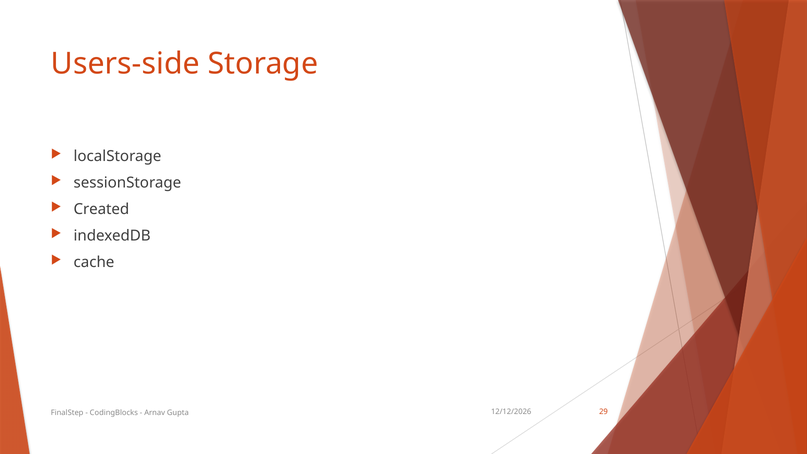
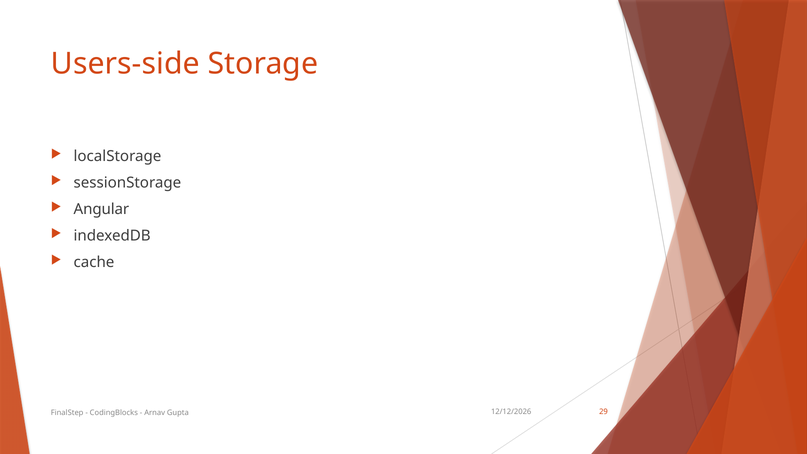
Created: Created -> Angular (101, 209)
